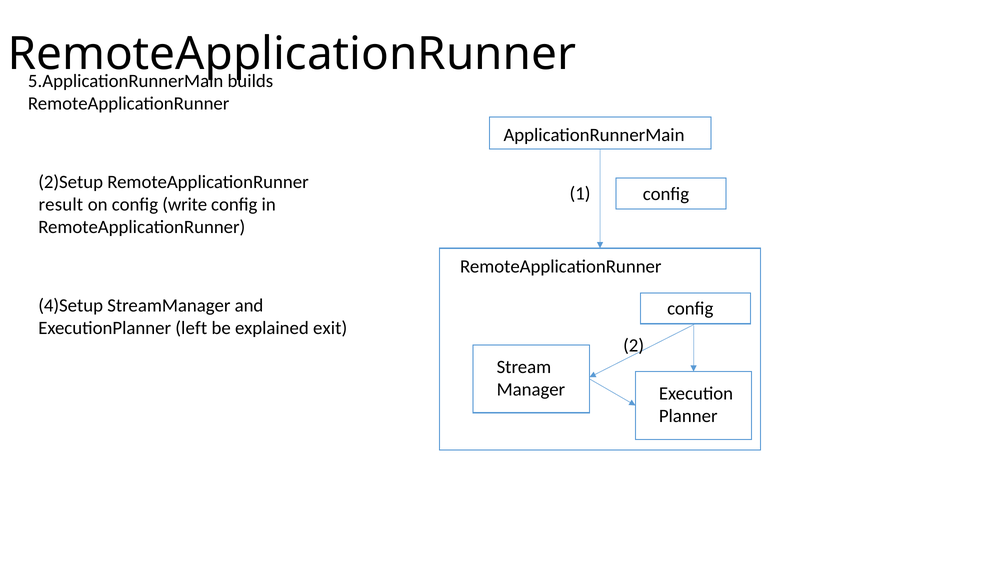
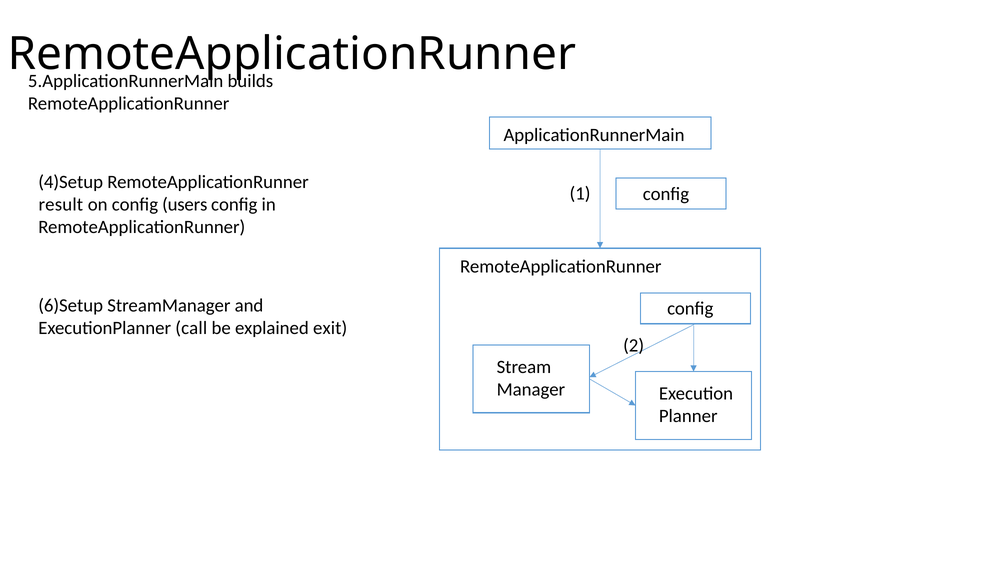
2)Setup: 2)Setup -> 4)Setup (71, 182)
write: write -> users (185, 205)
4)Setup: 4)Setup -> 6)Setup (71, 306)
left: left -> call (191, 328)
